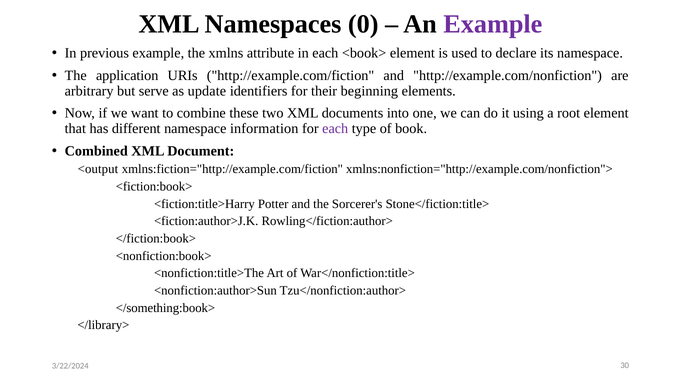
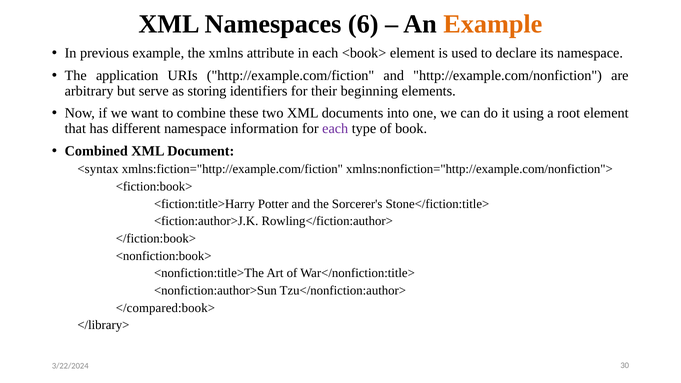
0: 0 -> 6 (363, 24)
Example colour: purple -> orange (493, 24)
update: update -> storing (207, 91)
<output: <output -> <syntax (98, 169)
</something:book>: </something:book> -> </compared:book> (165, 308)
